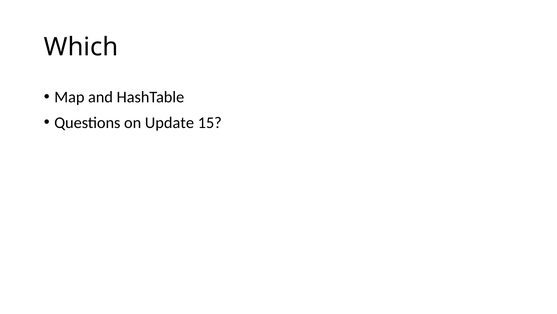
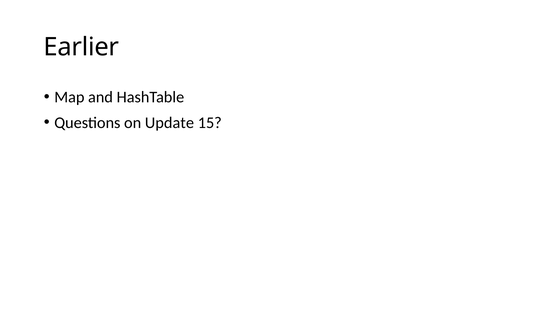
Which: Which -> Earlier (81, 47)
